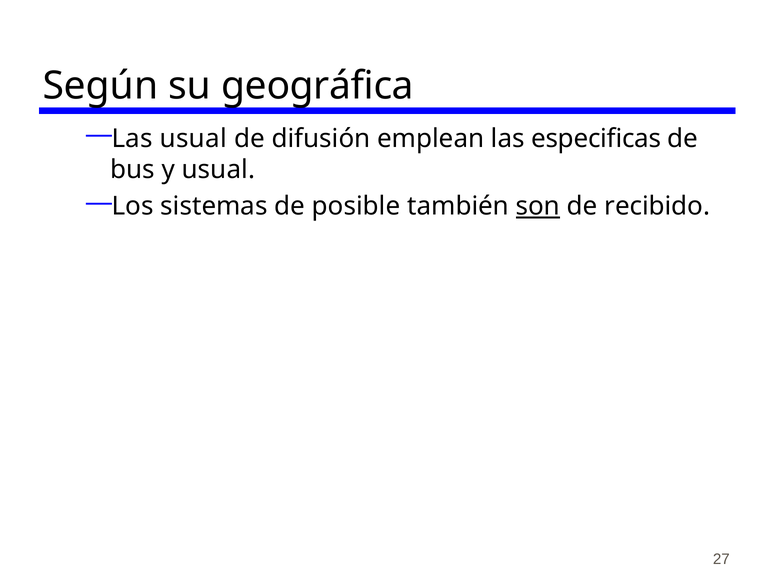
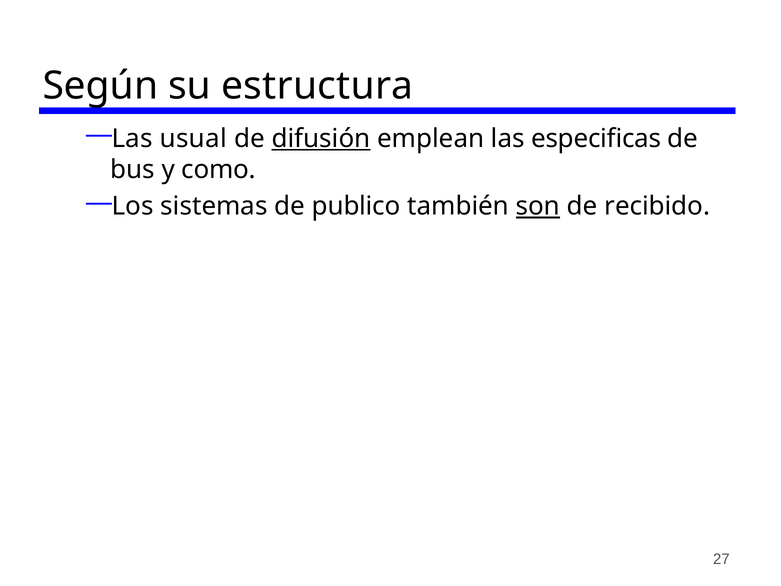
geográfica: geográfica -> estructura (317, 86)
difusión underline: none -> present (321, 139)
y usual: usual -> como (219, 170)
posible: posible -> publico (356, 206)
